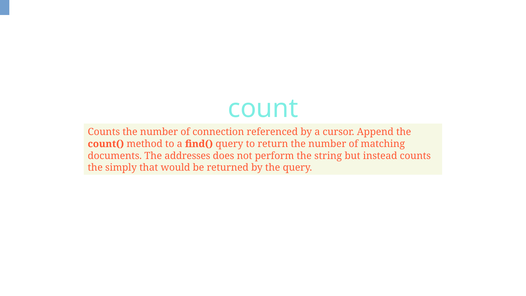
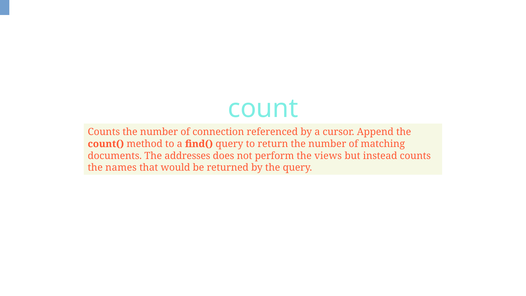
string: string -> views (328, 156)
simply: simply -> names (121, 168)
